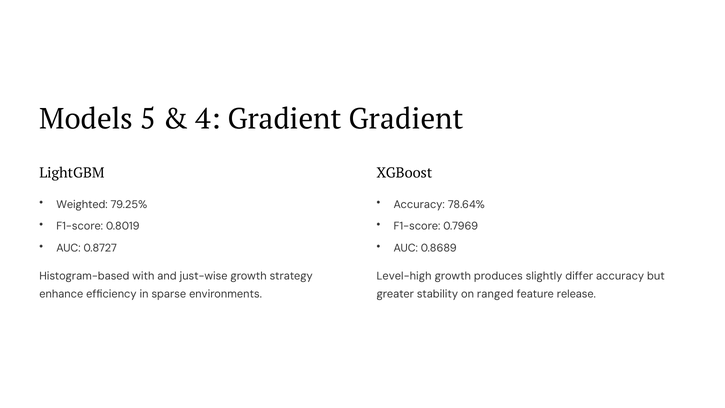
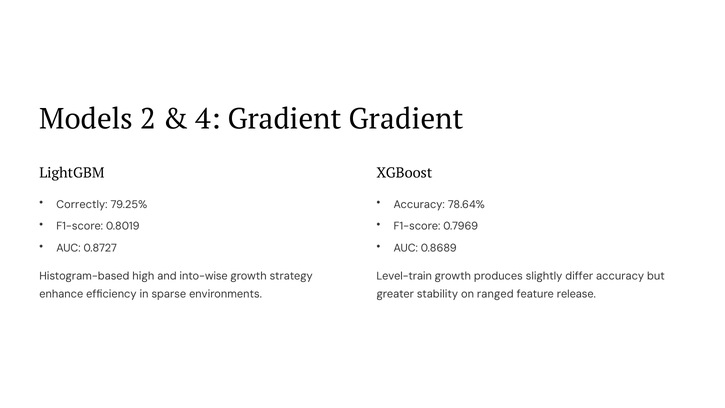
5: 5 -> 2 (148, 119)
Weighted: Weighted -> Correctly (82, 204)
with: with -> high (143, 276)
just-wise: just-wise -> into-wise (204, 276)
Level-high: Level-high -> Level-train (404, 276)
